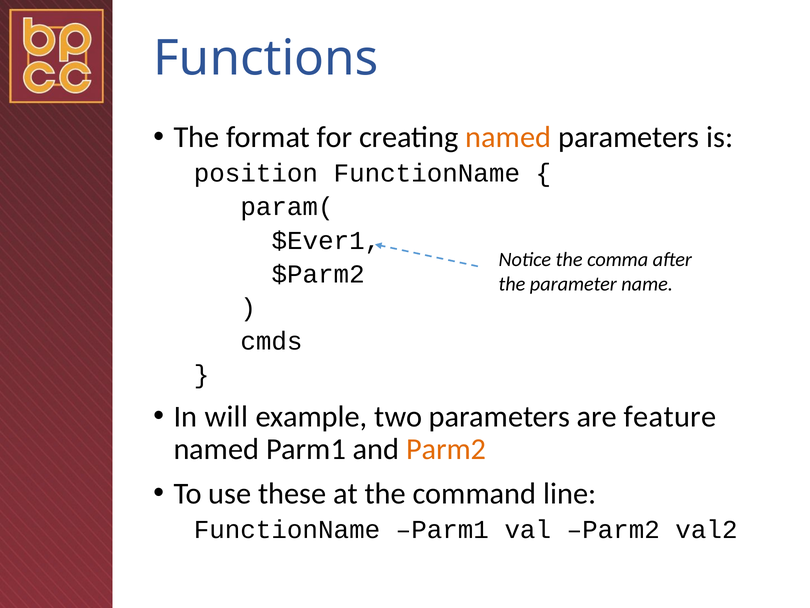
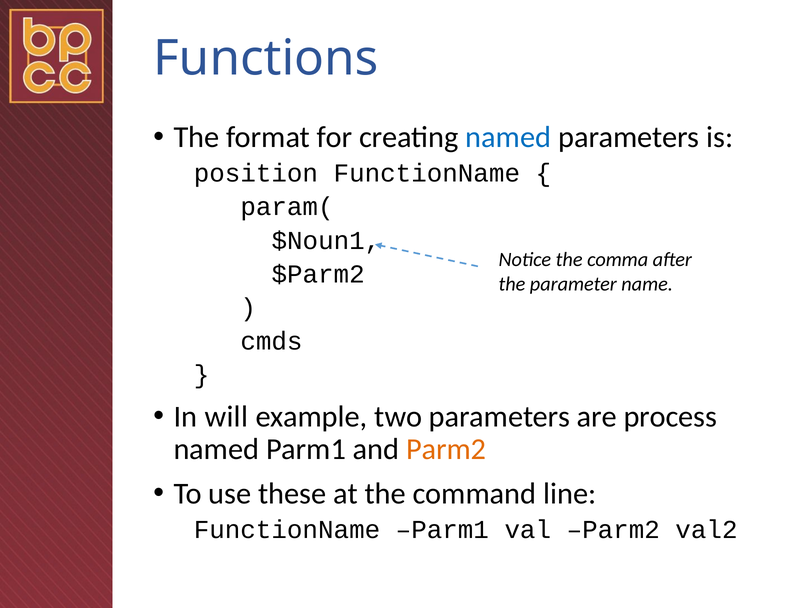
named colour: orange -> blue (508, 137)
$Ever1: $Ever1 -> $Noun1 (326, 240)
feature: feature -> process (670, 416)
